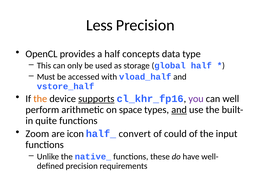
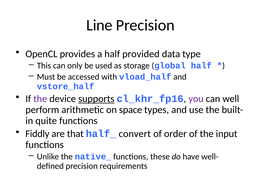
Less: Less -> Line (99, 25)
concepts: concepts -> provided (141, 54)
the colour: orange -> purple (40, 99)
and underline: present -> none (179, 110)
Zoom: Zoom -> Fiddly (37, 134)
icon: icon -> that (75, 134)
could: could -> order (175, 134)
